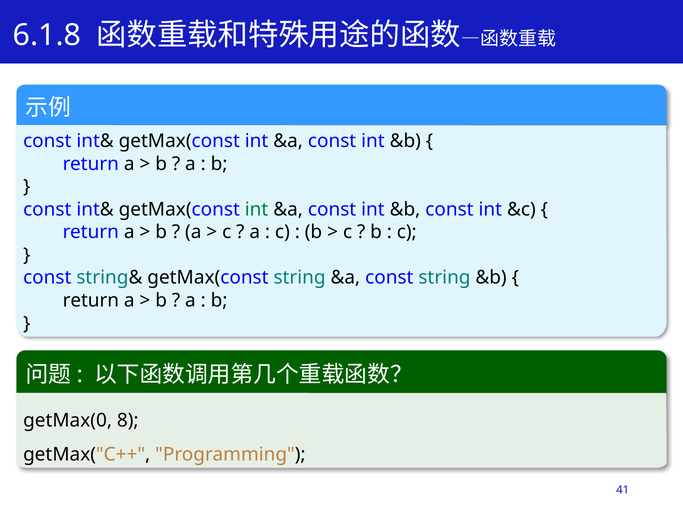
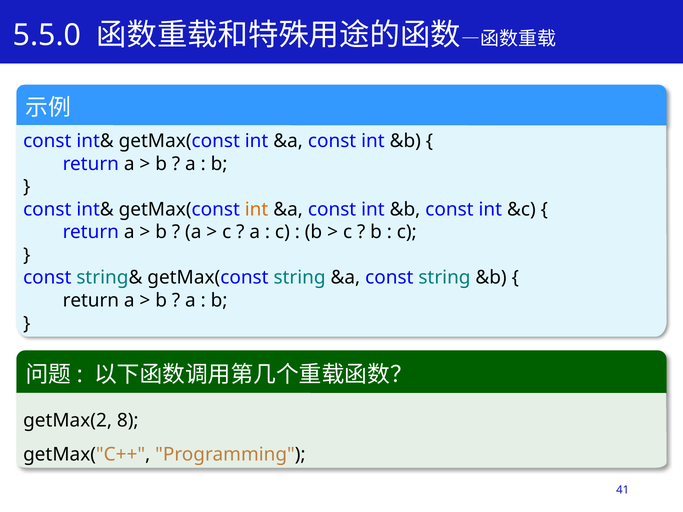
6.1.8: 6.1.8 -> 5.5.0 (47, 35)
int colour: green -> orange (257, 210)
getMax(0: getMax(0 -> getMax(2 (68, 420)
